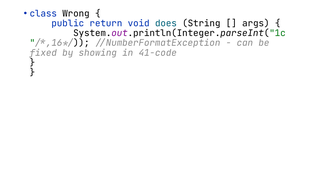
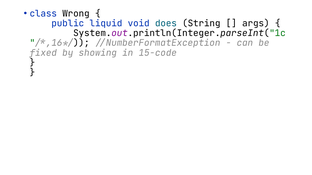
return: return -> liquid (106, 23)
41-code: 41-code -> 15-code (158, 53)
